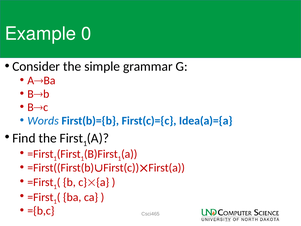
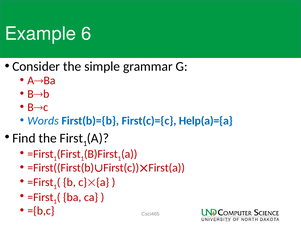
0: 0 -> 6 (86, 34)
Idea(a)={a: Idea(a)={a -> Help(a)={a (206, 121)
